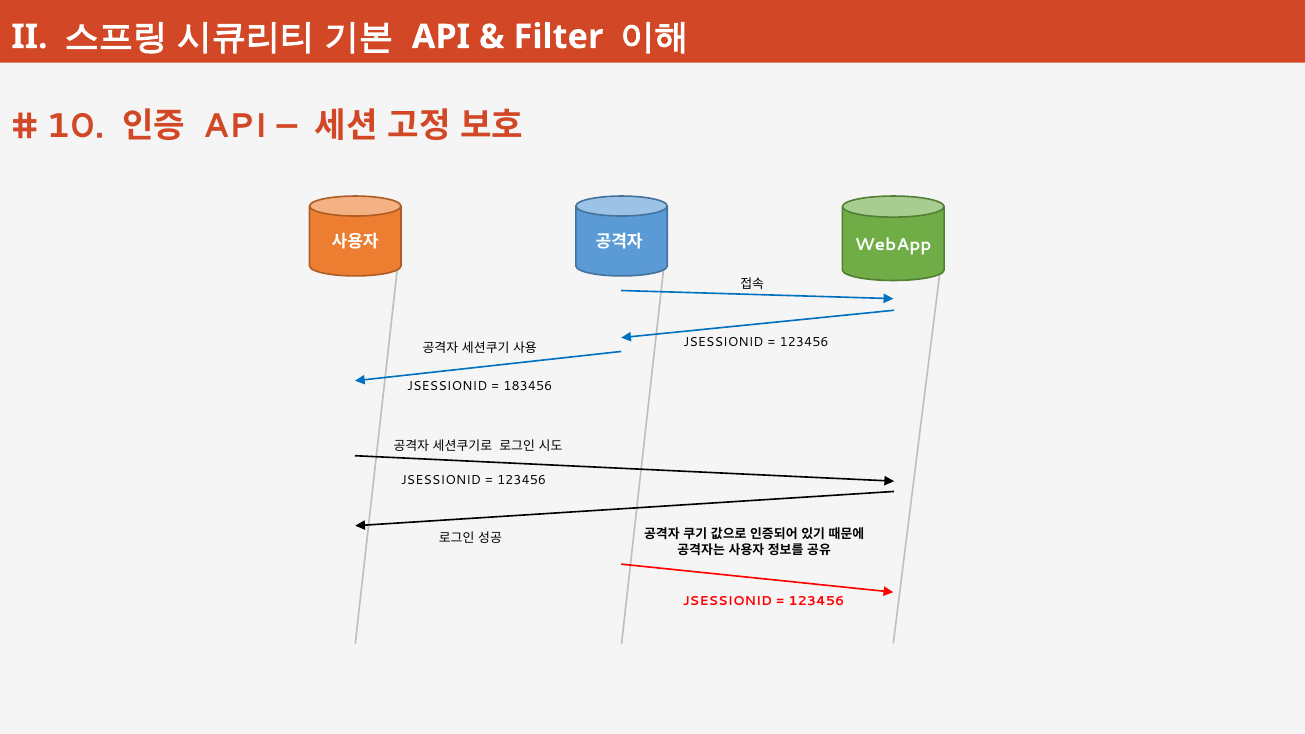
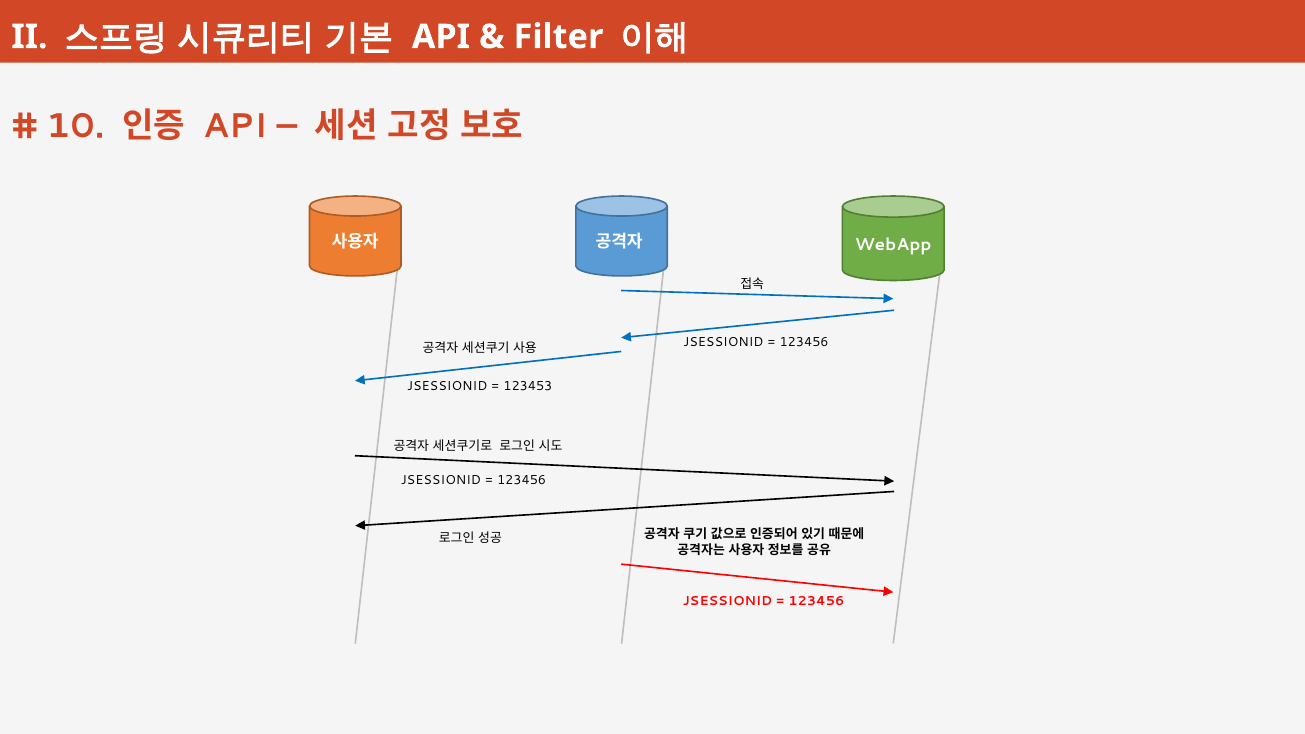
183456: 183456 -> 123453 (528, 386)
